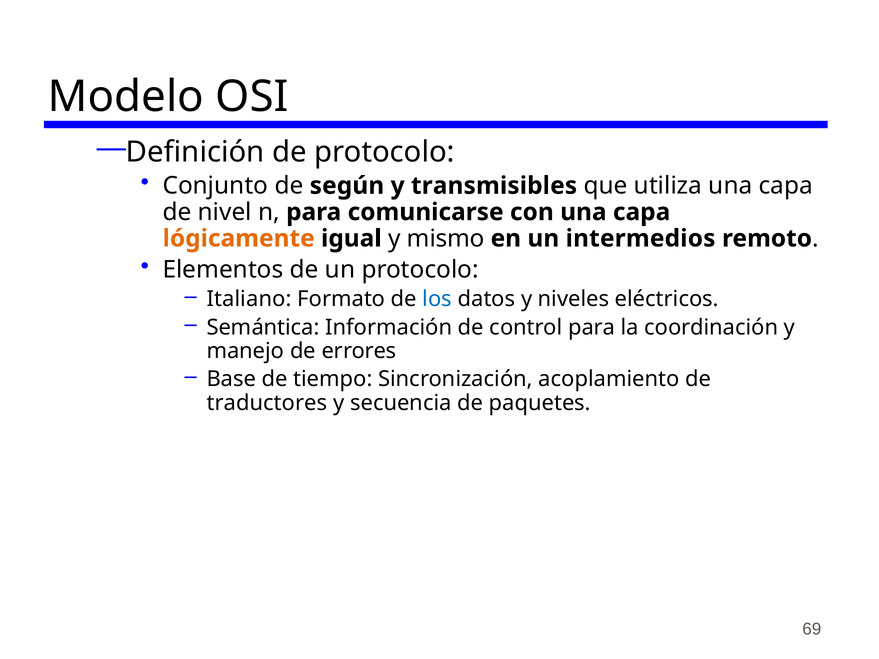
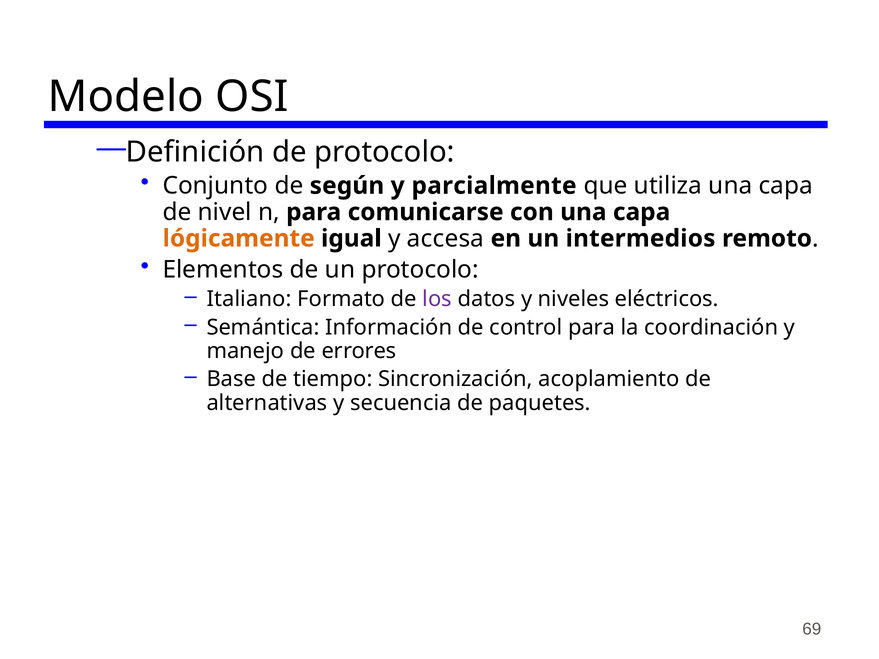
transmisibles: transmisibles -> parcialmente (494, 186)
mismo: mismo -> accesa (446, 239)
los colour: blue -> purple (437, 299)
traductores: traductores -> alternativas (267, 403)
